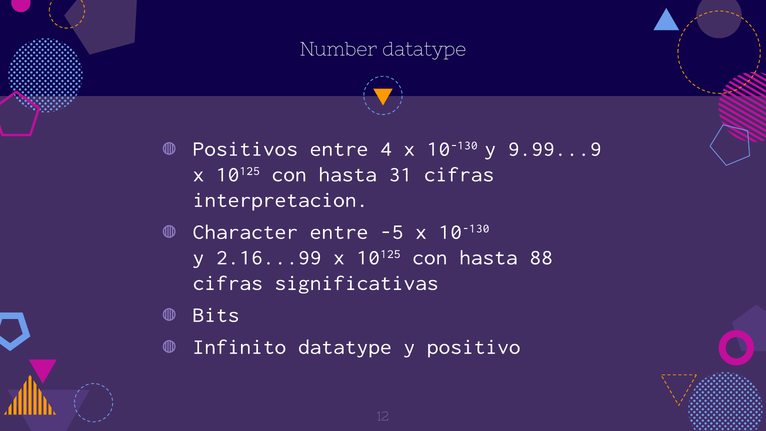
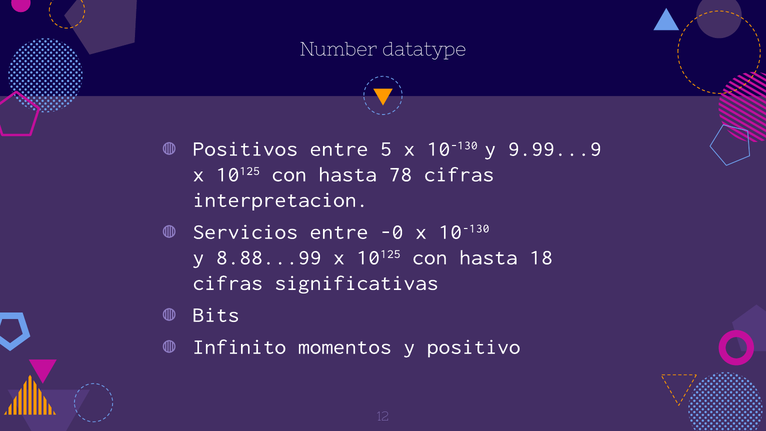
4: 4 -> 5 (386, 149)
31: 31 -> 78 (400, 174)
Character: Character -> Servicios (245, 232)
-5: -5 -> -0 (392, 232)
2.16...99: 2.16...99 -> 8.88...99 (269, 257)
88: 88 -> 18 (541, 257)
Infinito datatype: datatype -> momentos (345, 347)
